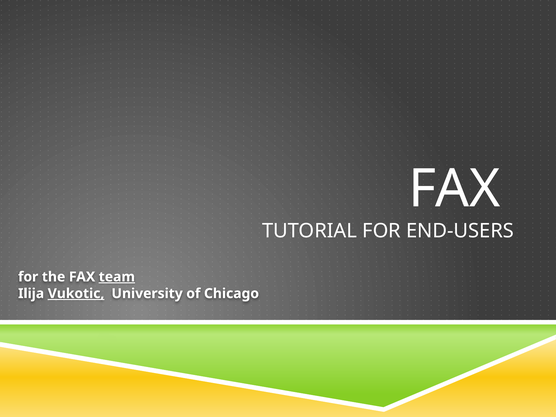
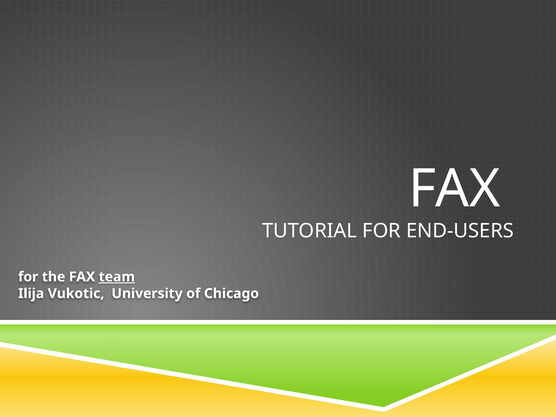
Vukotic underline: present -> none (76, 294)
